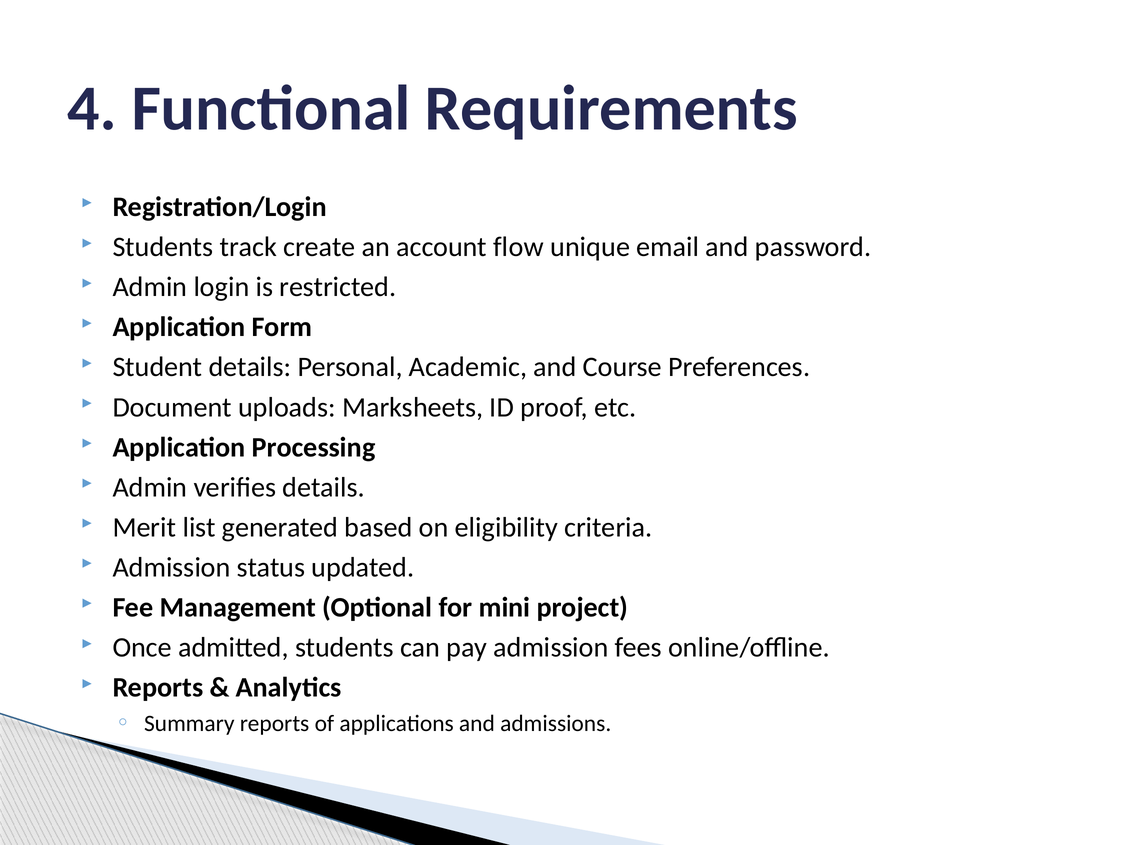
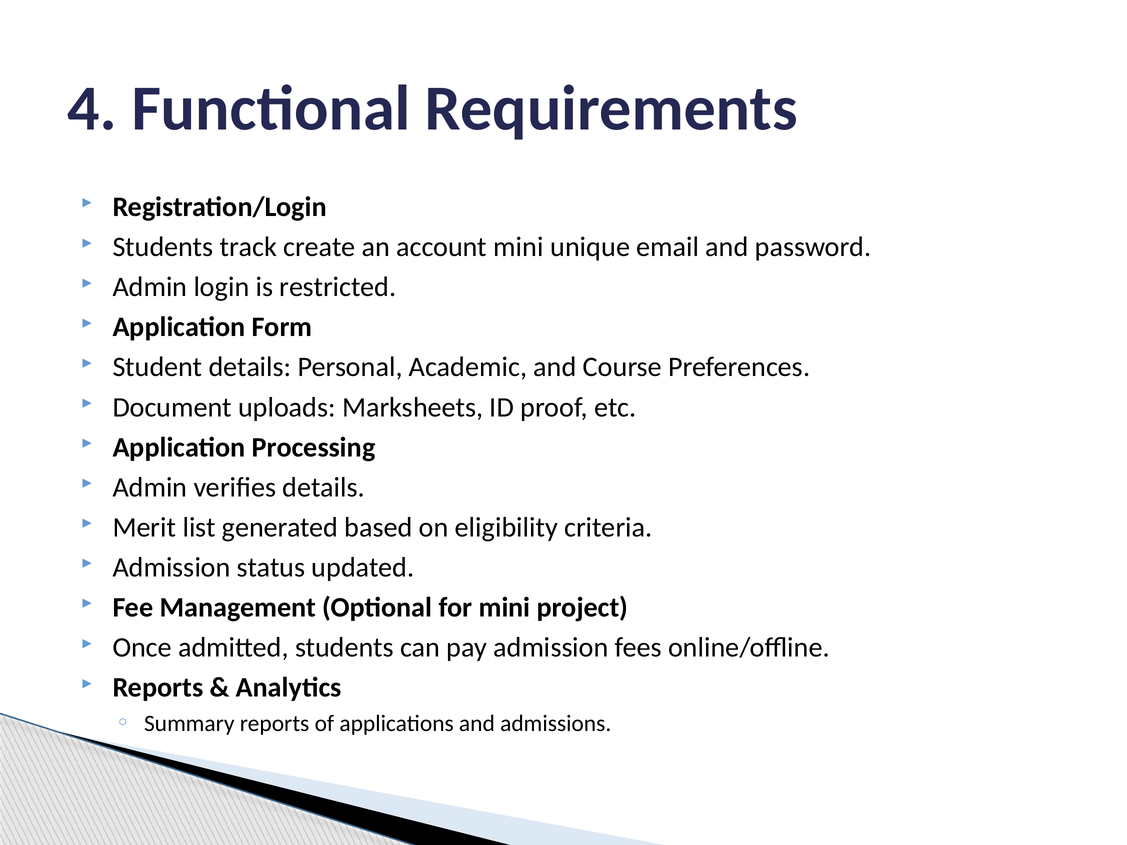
account flow: flow -> mini (518, 247)
